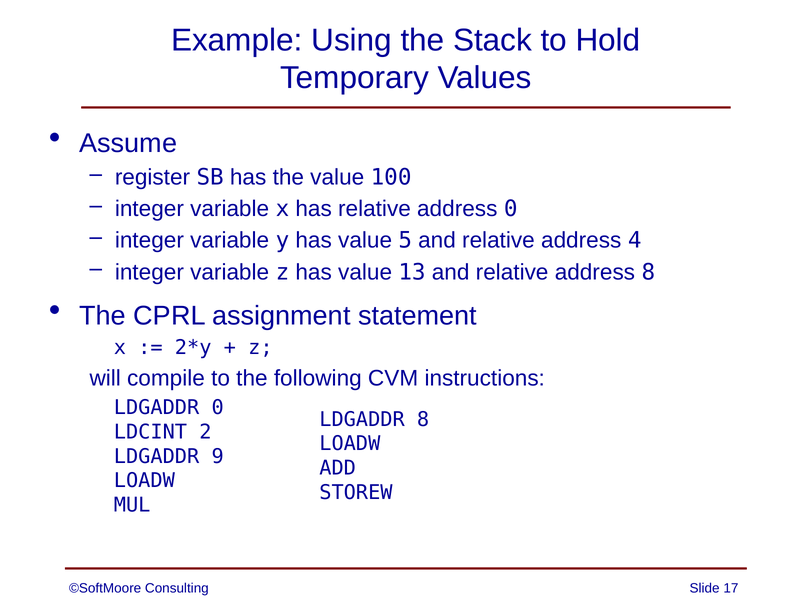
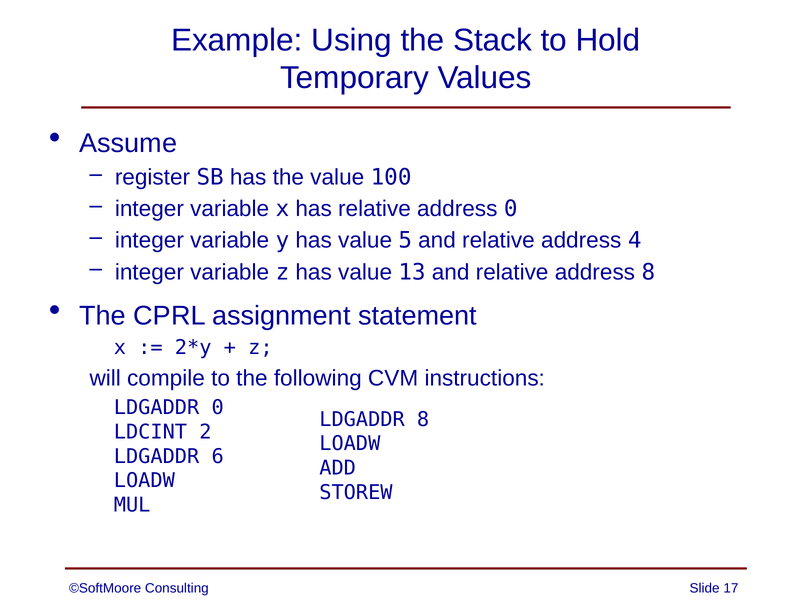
9: 9 -> 6 (218, 456)
